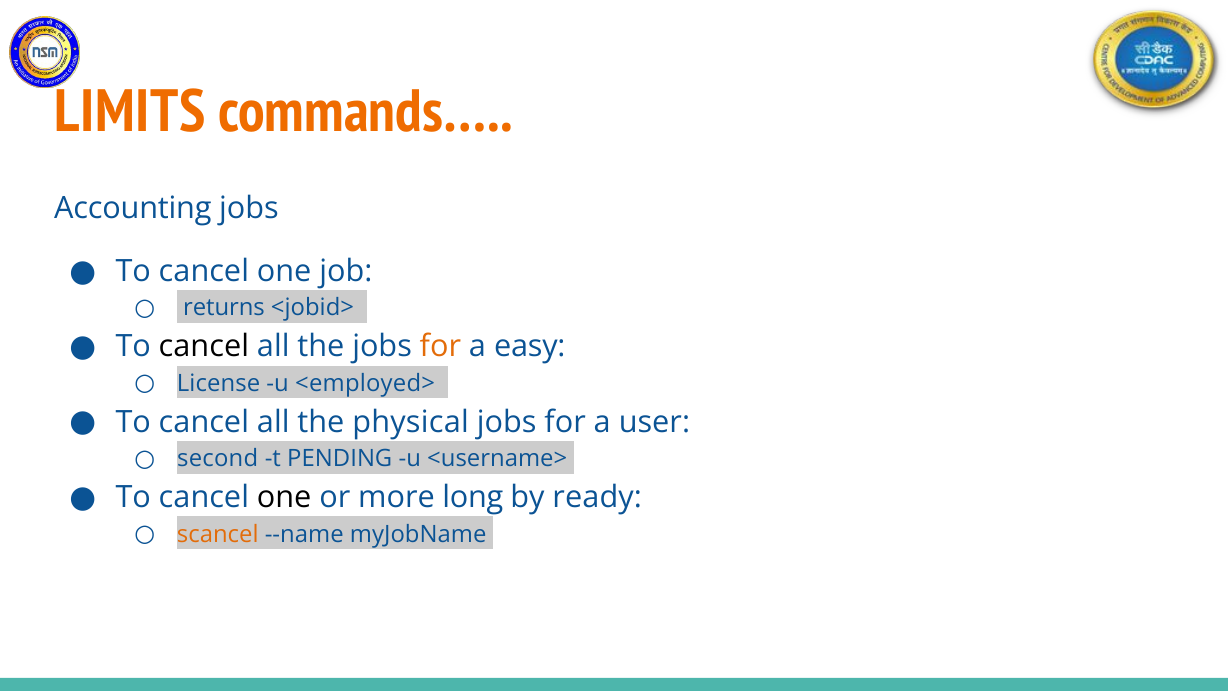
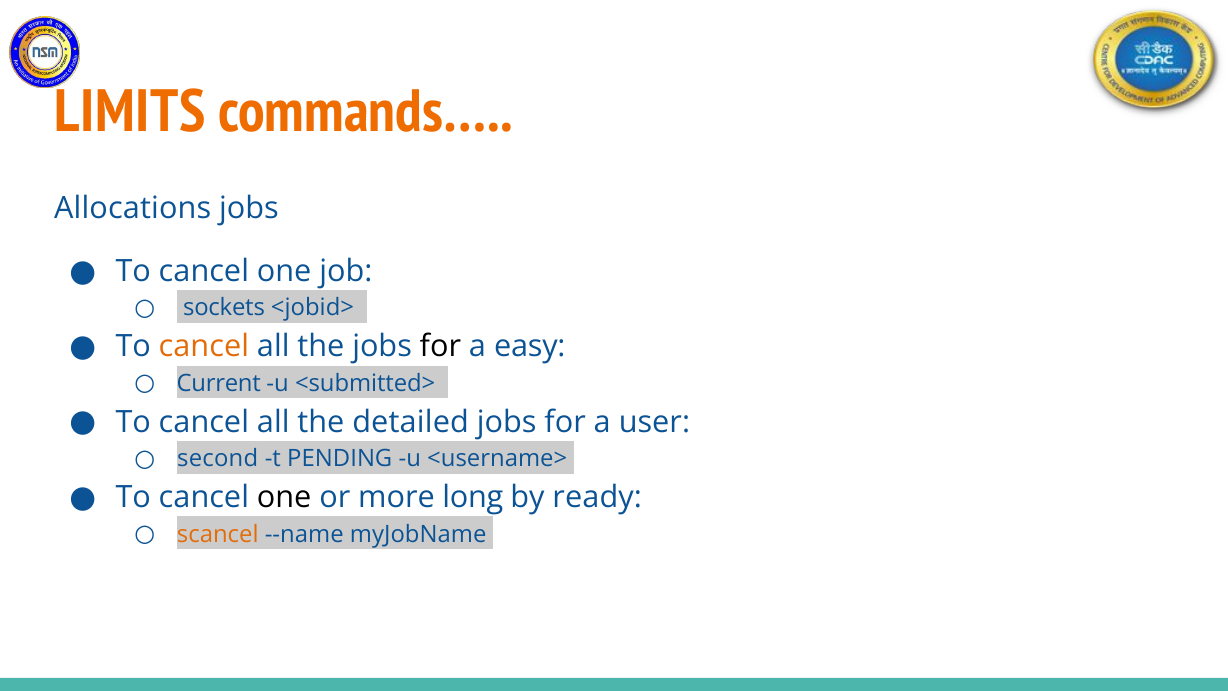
Accounting: Accounting -> Allocations (133, 208)
returns: returns -> sockets (224, 308)
cancel colour: black -> orange (204, 347)
for colour: orange -> black (440, 347)
License: License -> Current (219, 383)
<employed>: <employed> -> <submitted> (365, 383)
physical: physical -> detailed (411, 422)
